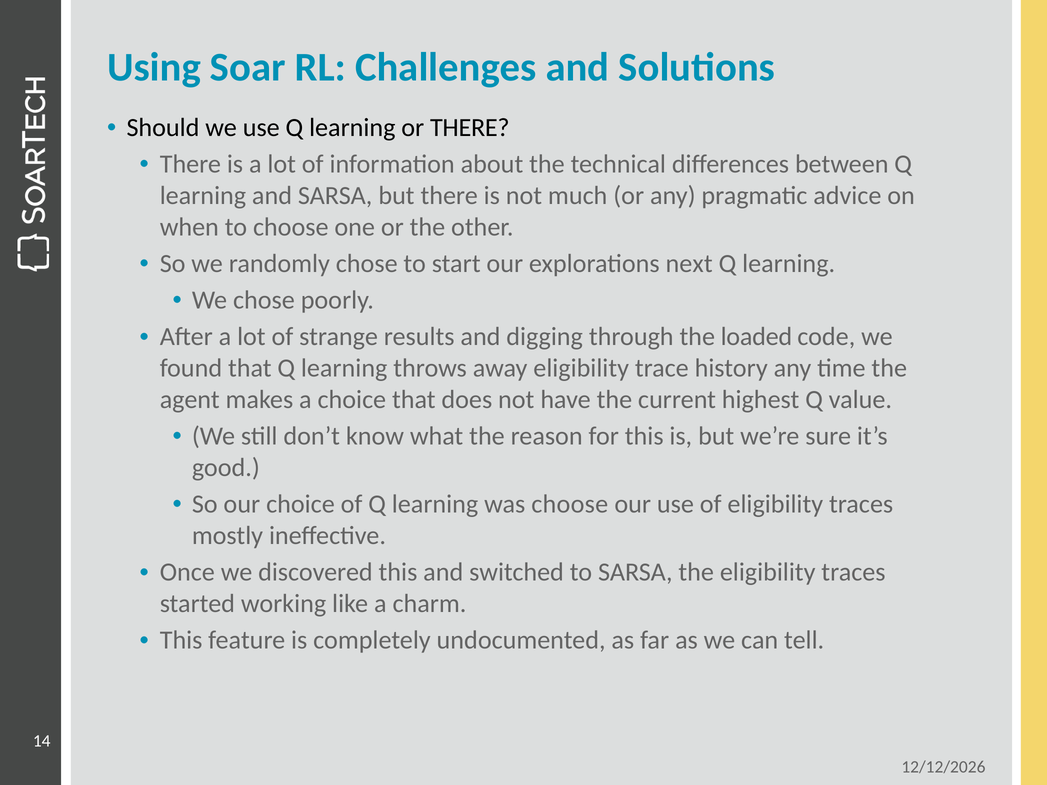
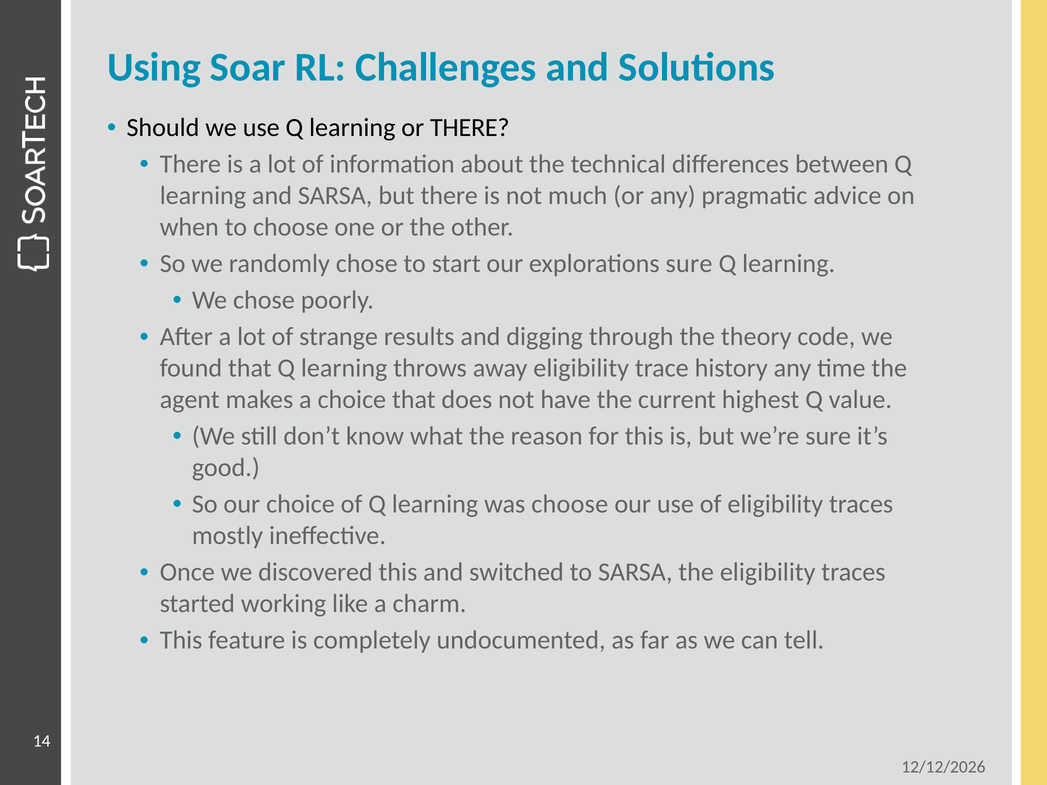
explorations next: next -> sure (689, 264)
loaded: loaded -> theory (756, 337)
